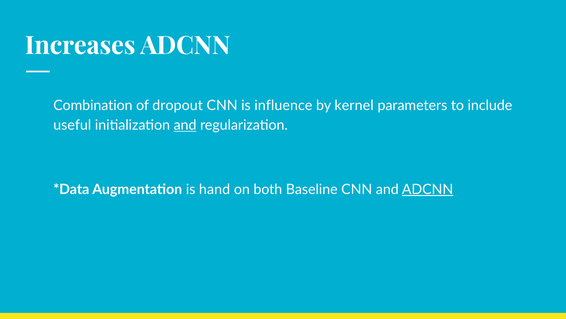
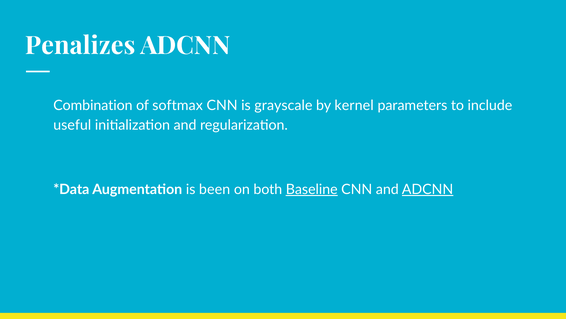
Increases: Increases -> Penalizes (80, 46)
dropout: dropout -> softmax (178, 105)
influence: influence -> grayscale (283, 105)
and underline: present -> none (185, 125)
hand: hand -> been (215, 189)
Baseline underline: none -> present (312, 189)
